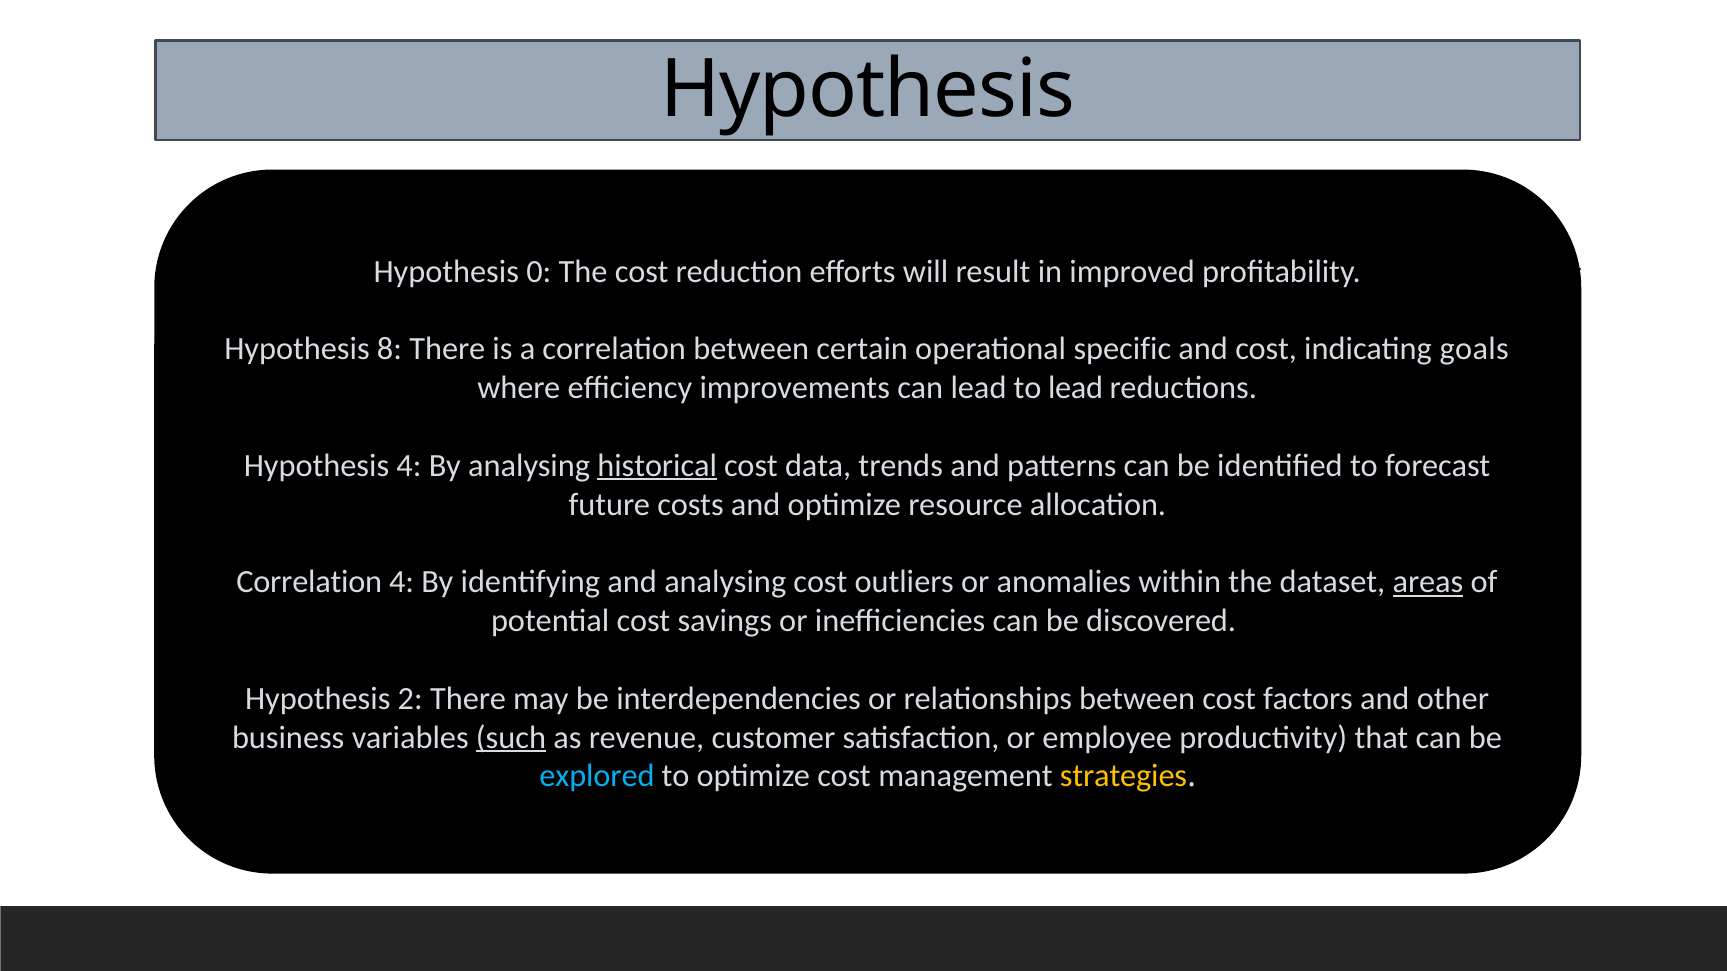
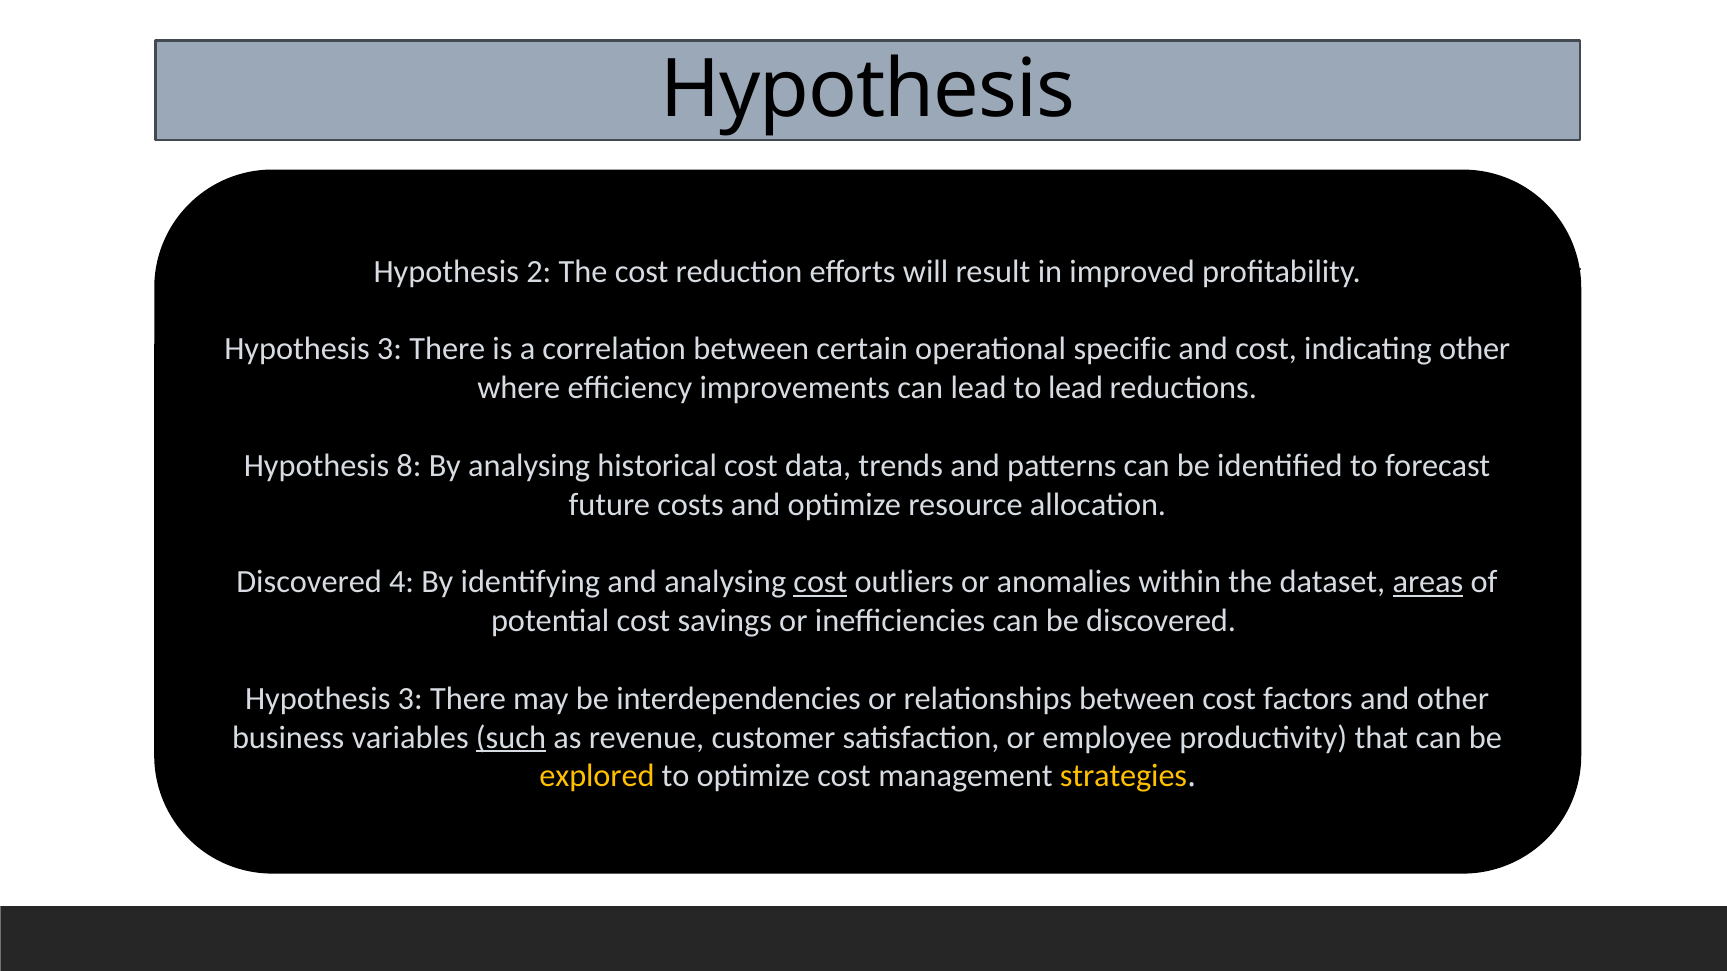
0: 0 -> 2 (539, 271)
8: 8 -> 3 (389, 349)
indicating goals: goals -> other (1475, 349)
Hypothesis 4: 4 -> 8 (409, 466)
historical underline: present -> none (657, 466)
Correlation: Correlation -> Discovered (309, 582)
cost underline: none -> present (820, 582)
2: 2 -> 3 (410, 699)
explored colour: light blue -> yellow (597, 777)
